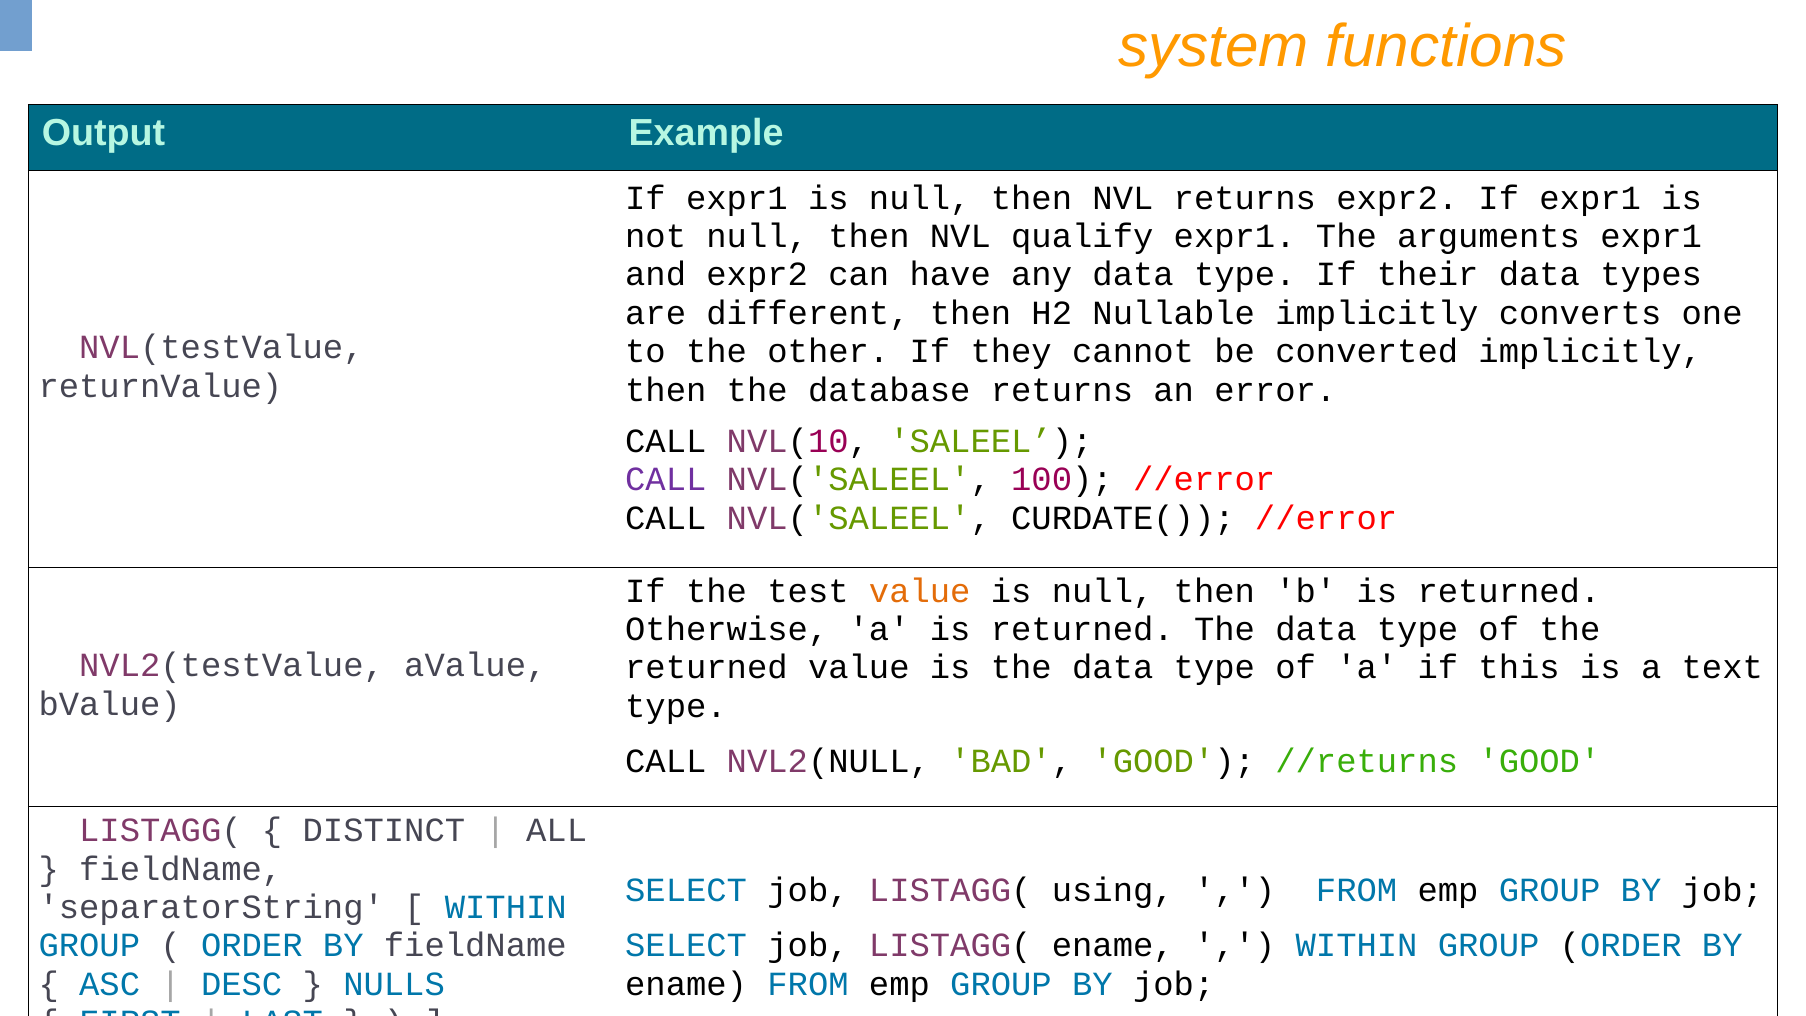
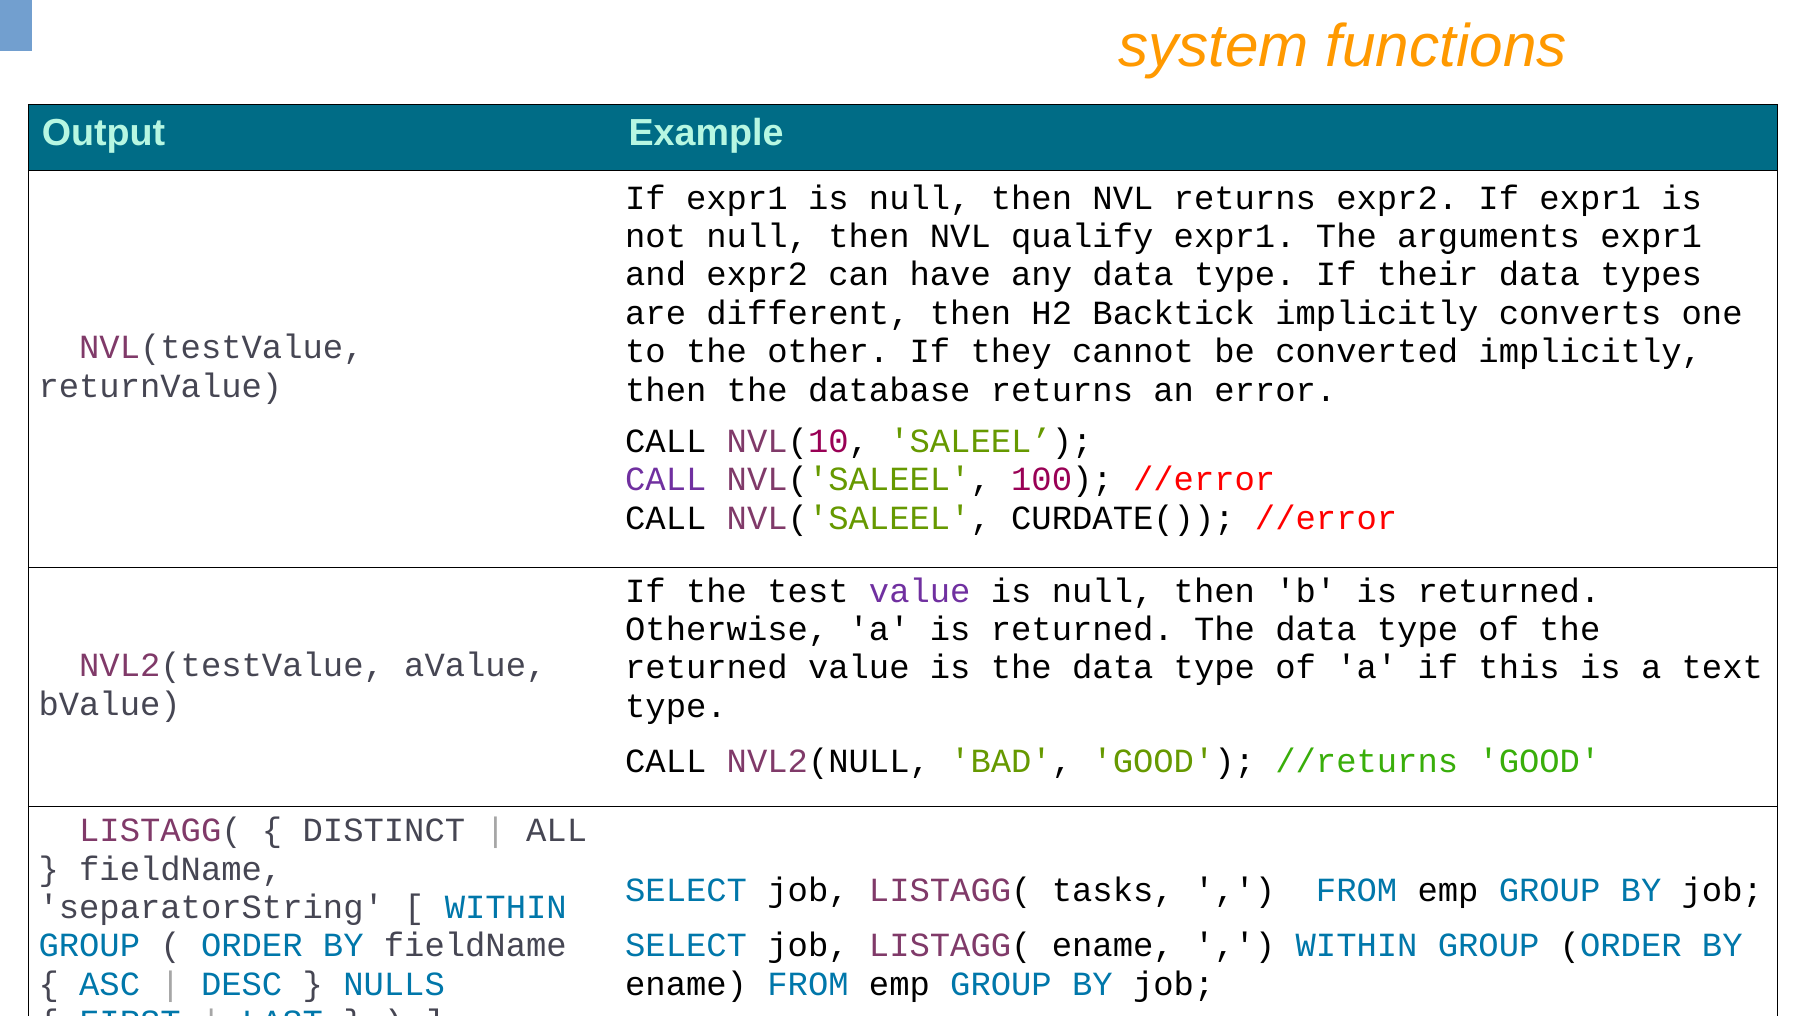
Nullable: Nullable -> Backtick (1174, 313)
value colour: orange -> purple (920, 591)
using: using -> tasks (1113, 890)
